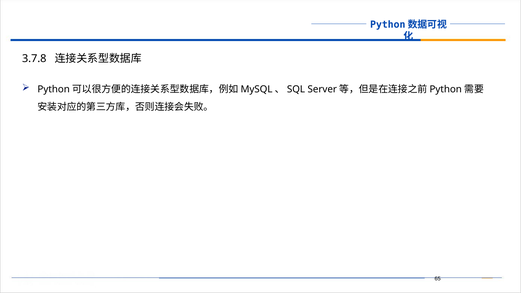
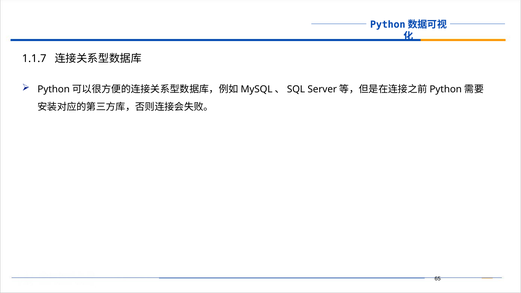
3.7.8: 3.7.8 -> 1.1.7 (34, 59)
